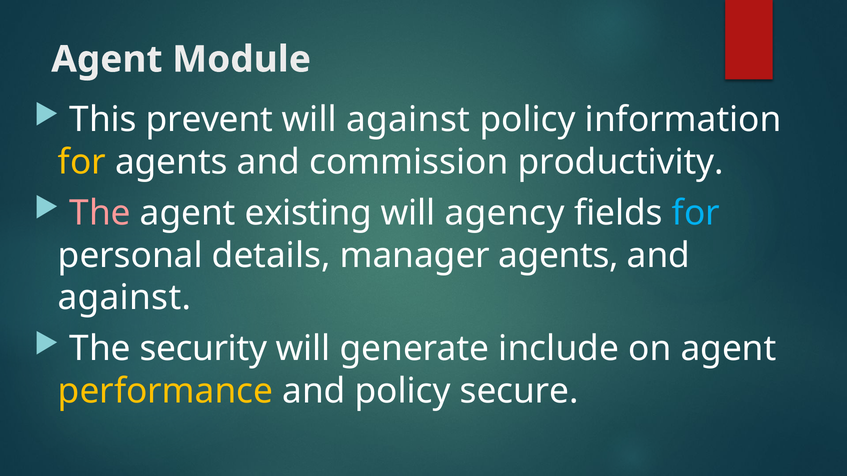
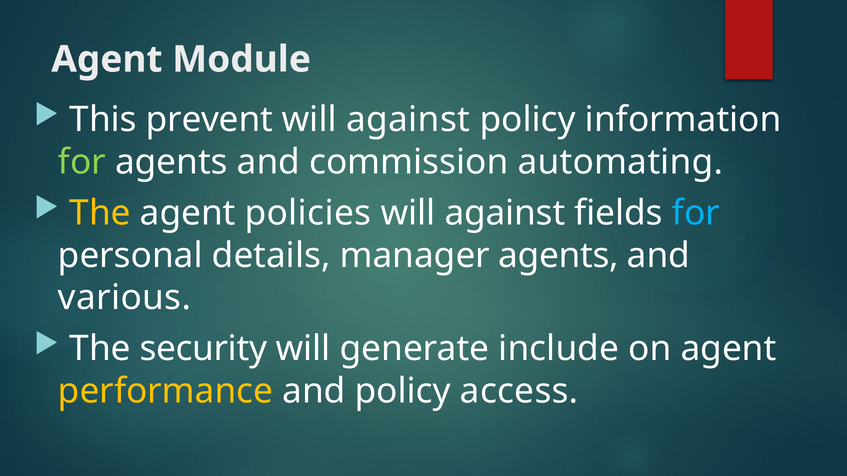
for colour: yellow -> light green (82, 162)
productivity: productivity -> automating (620, 162)
The colour: pink -> yellow (100, 213)
existing: existing -> policies (308, 213)
agency: agency -> against (505, 213)
against: against -> various (124, 298)
secure: secure -> access (519, 391)
